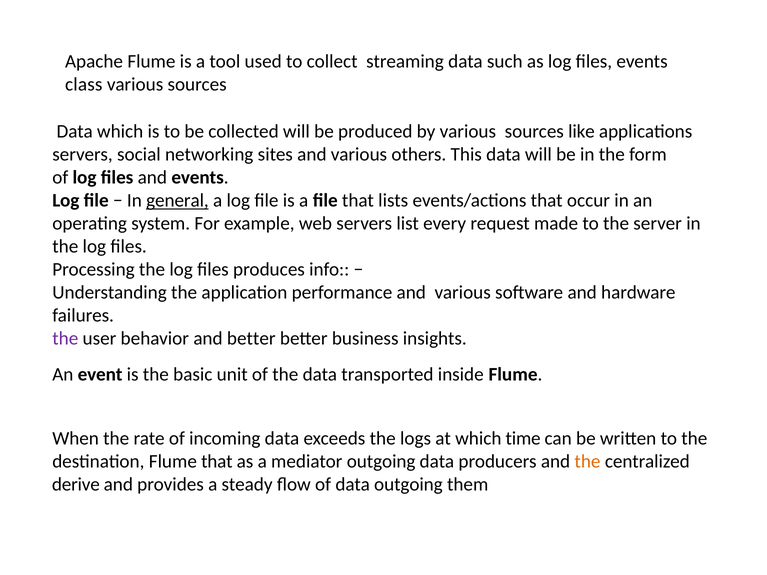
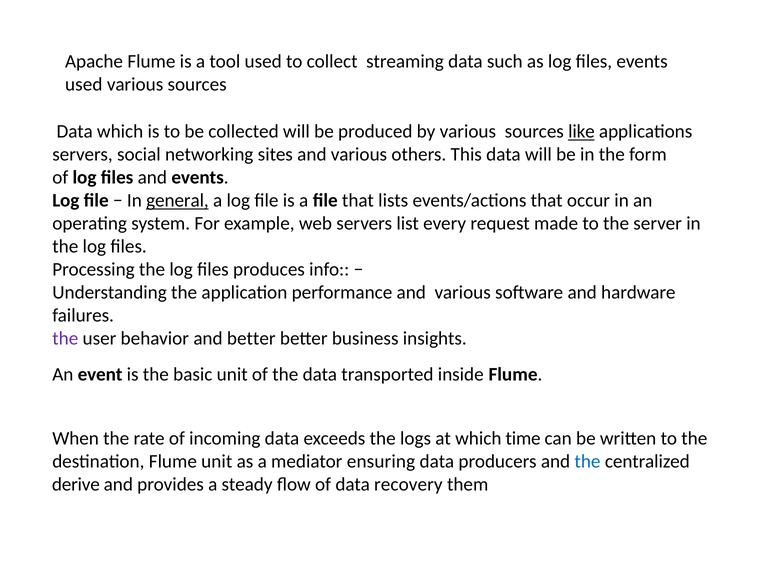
class: class -> used (84, 84)
like underline: none -> present (581, 132)
Flume that: that -> unit (217, 461)
mediator outgoing: outgoing -> ensuring (381, 461)
the colour: orange -> blue (587, 461)
data outgoing: outgoing -> recovery (408, 484)
